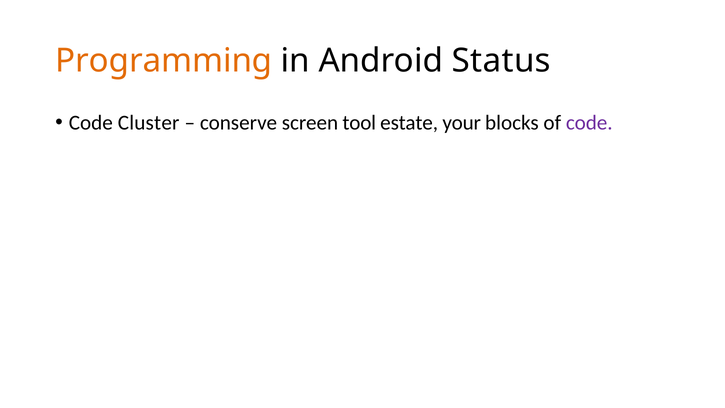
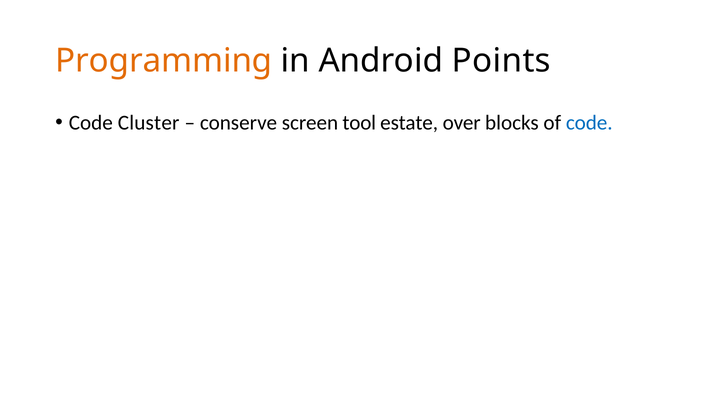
Status: Status -> Points (501, 61)
your: your -> over (462, 123)
code colour: purple -> blue (589, 123)
